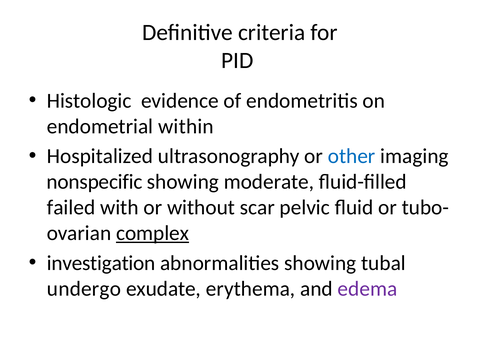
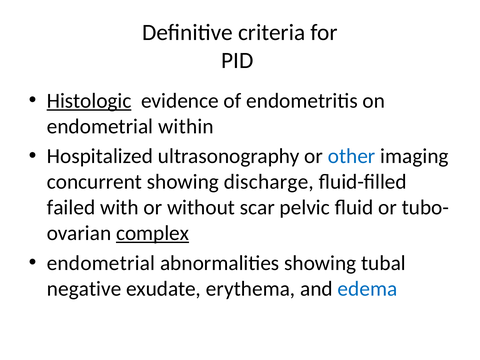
Histologic underline: none -> present (89, 101)
nonspecific: nonspecific -> concurrent (94, 182)
moderate: moderate -> discharge (269, 182)
investigation: investigation -> endometrial (101, 263)
undergo: undergo -> negative (84, 289)
edema colour: purple -> blue (367, 289)
